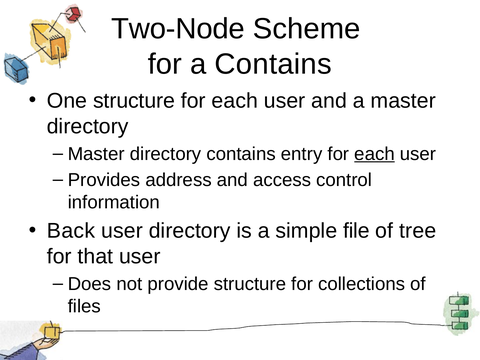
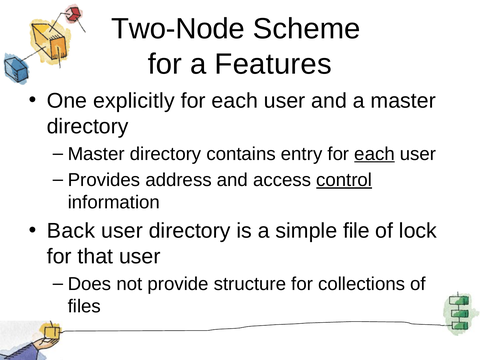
a Contains: Contains -> Features (273, 64)
One structure: structure -> explicitly (134, 101)
control underline: none -> present (344, 180)
tree: tree -> lock (418, 231)
